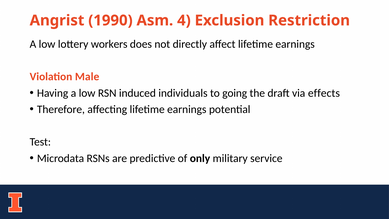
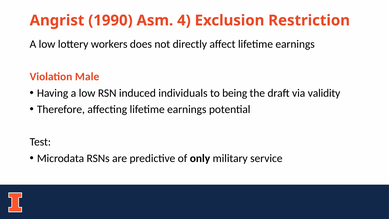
going: going -> being (235, 93)
effects: effects -> validity (324, 93)
